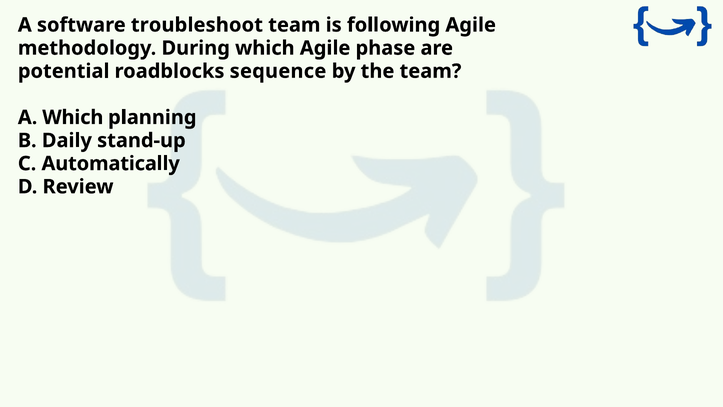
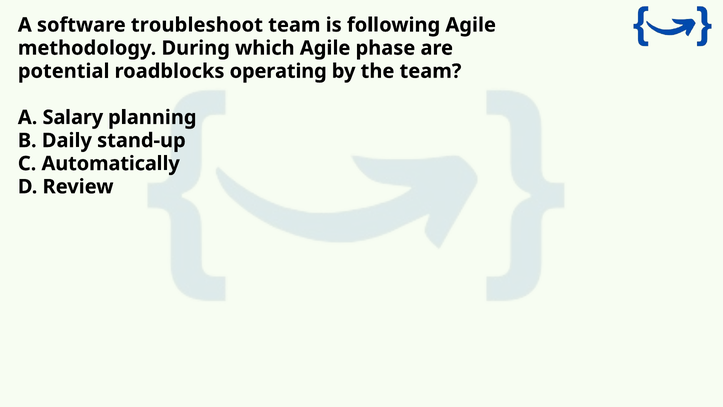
sequence: sequence -> operating (278, 71)
A Which: Which -> Salary (73, 117)
